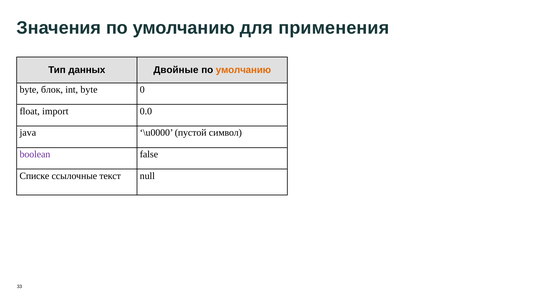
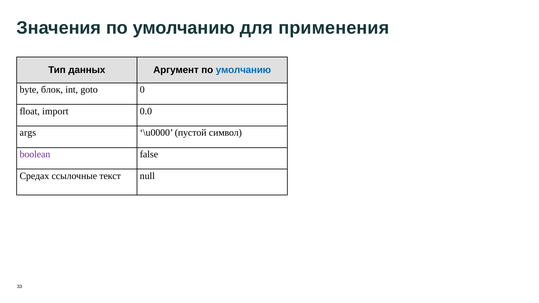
Двойные: Двойные -> Аргумент (176, 70)
умолчанию colour: orange -> blue (243, 70)
int byte: byte -> goto (89, 90)
java: java -> args (28, 133)
Списке: Списке -> Средах (34, 176)
